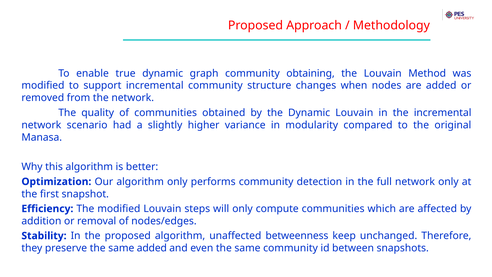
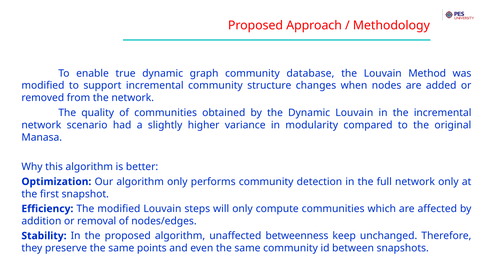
obtaining: obtaining -> database (310, 73)
same added: added -> points (152, 248)
